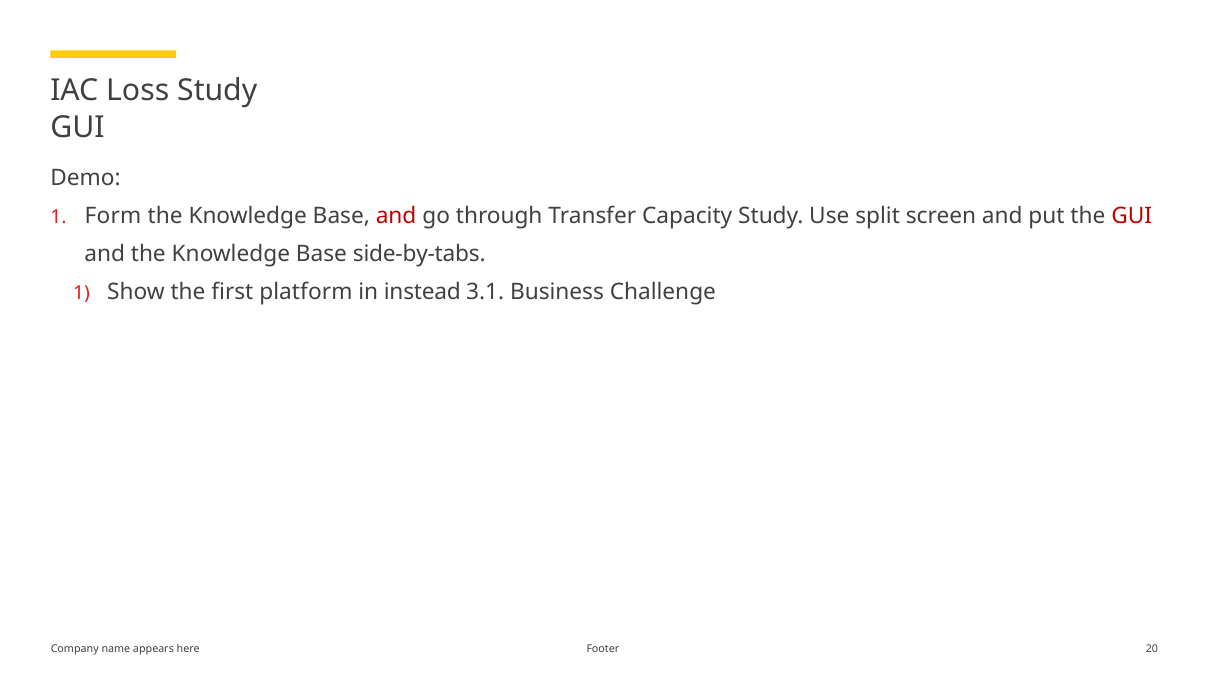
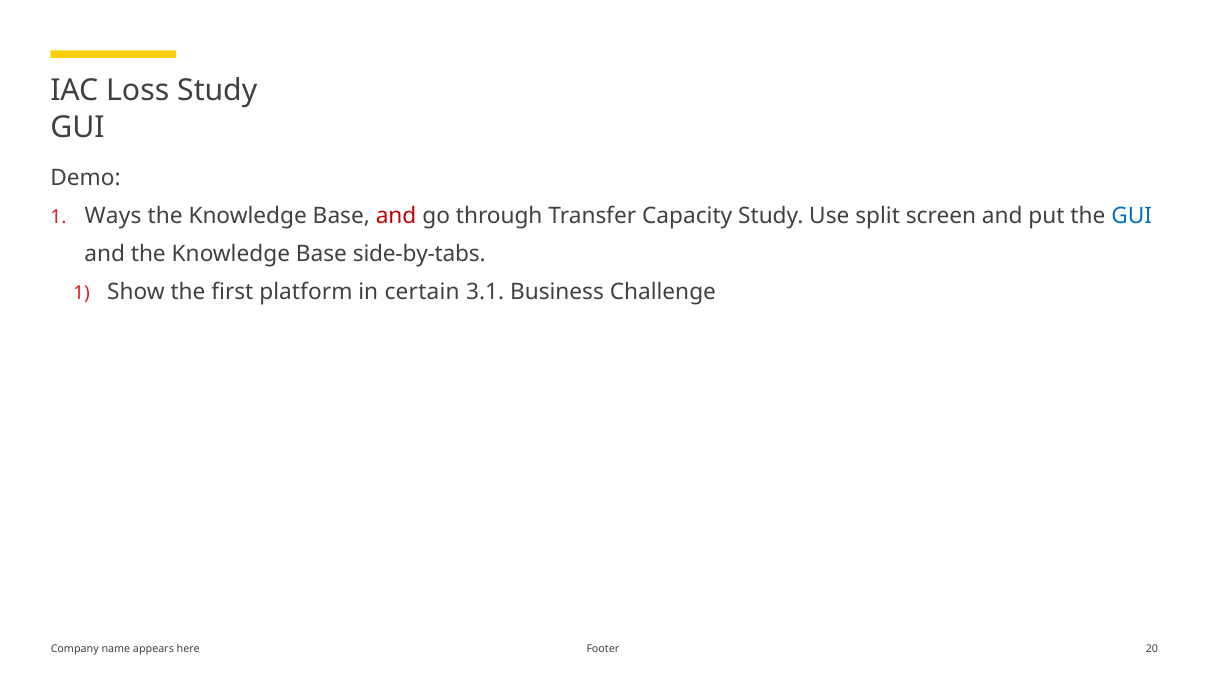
Form: Form -> Ways (113, 216)
GUI colour: red -> blue (1132, 216)
instead: instead -> certain (422, 292)
